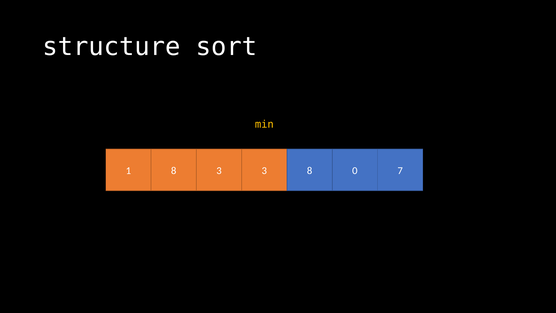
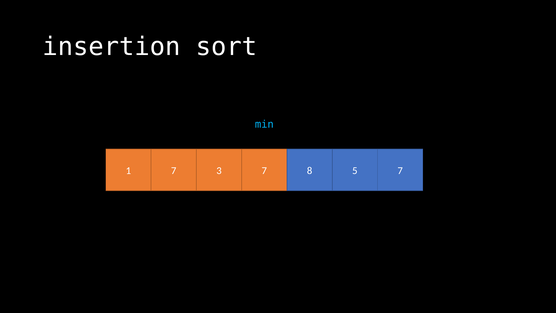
structure: structure -> insertion (111, 47)
min colour: yellow -> light blue (264, 124)
1 8: 8 -> 7 (174, 170)
3 3: 3 -> 7 (264, 170)
0: 0 -> 5 (355, 170)
